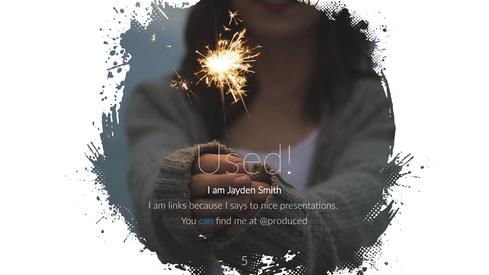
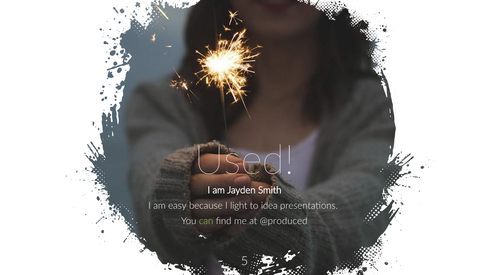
links: links -> easy (177, 206)
says: says -> light (239, 206)
nice: nice -> idea (269, 206)
can colour: light blue -> light green (206, 221)
